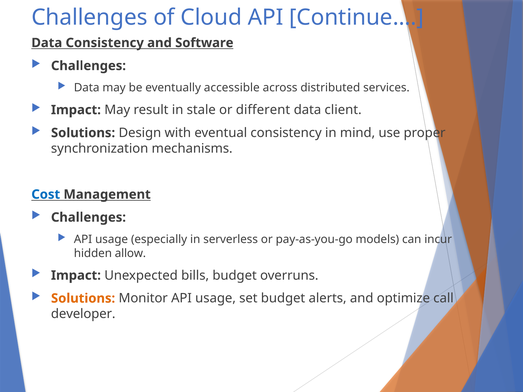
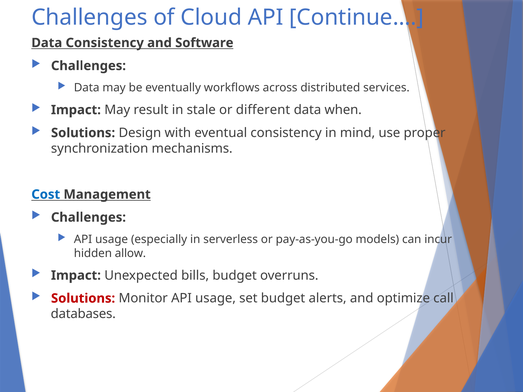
accessible: accessible -> workflows (232, 88)
client: client -> when (343, 110)
Solutions colour: orange -> red (83, 299)
developer: developer -> databases (83, 314)
